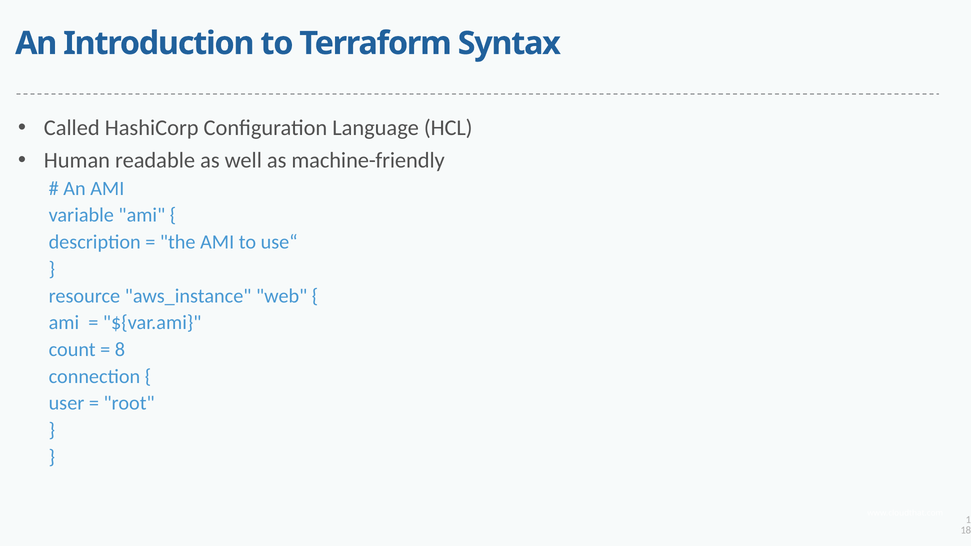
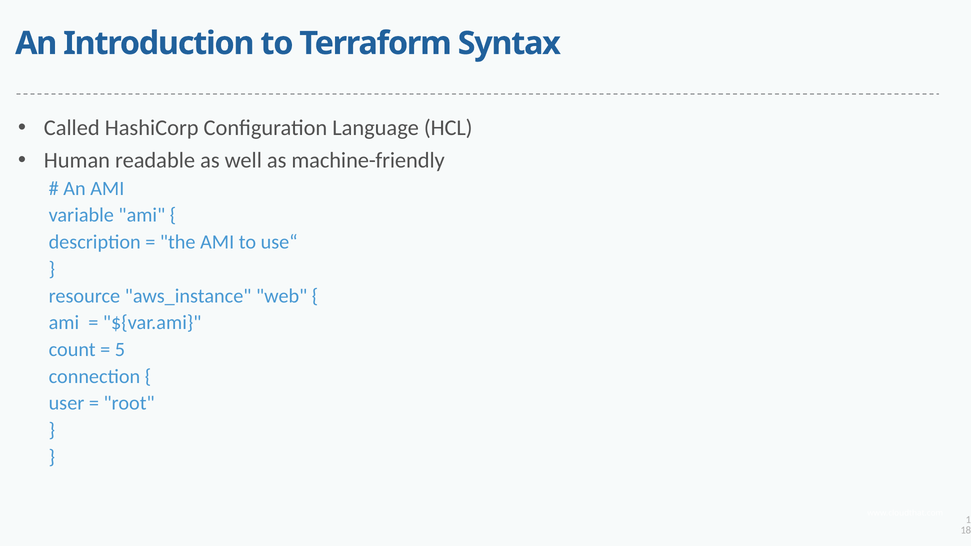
8: 8 -> 5 (120, 350)
